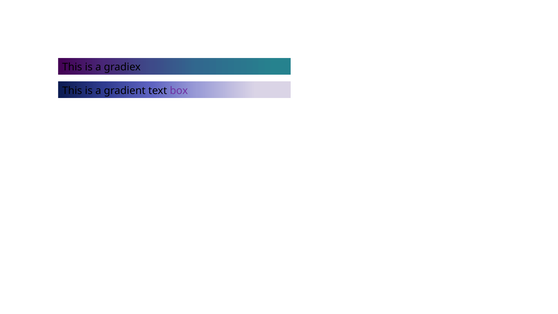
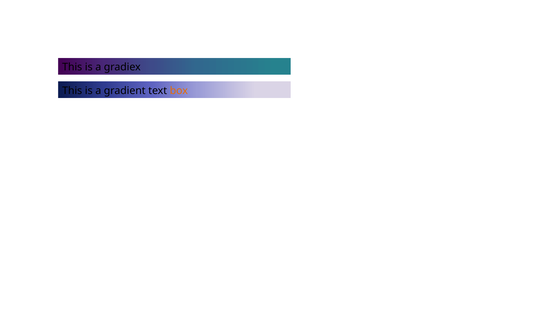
box colour: purple -> orange (179, 91)
